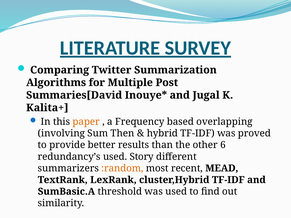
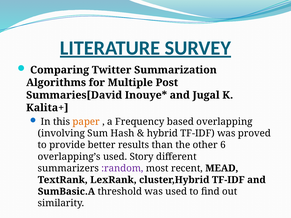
Then: Then -> Hash (123, 134)
redundancy’s: redundancy’s -> overlapping’s (69, 157)
:random colour: orange -> purple (122, 168)
